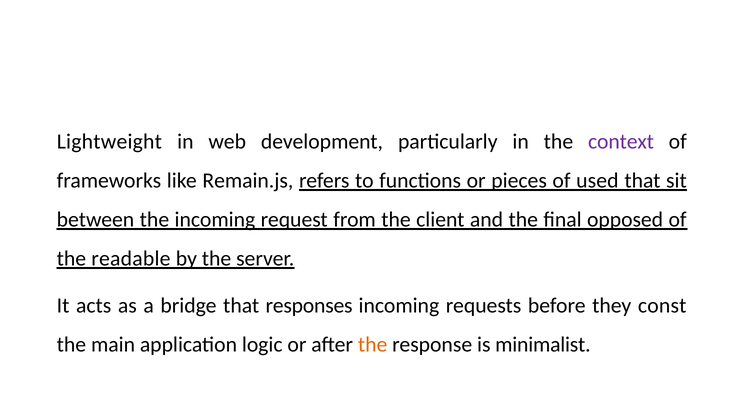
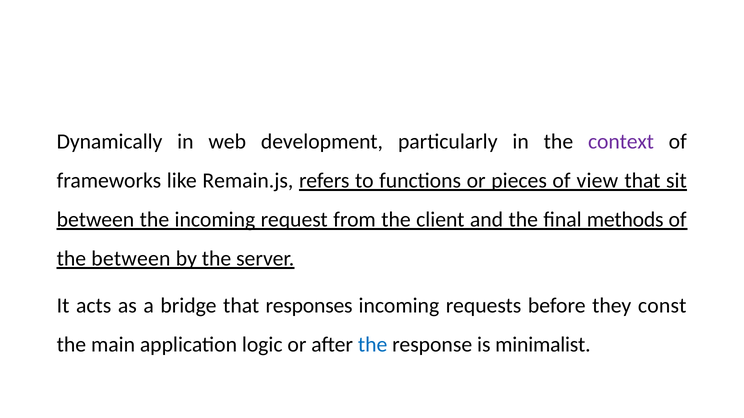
Lightweight: Lightweight -> Dynamically (110, 142)
used: used -> view (597, 181)
opposed: opposed -> methods (625, 220)
the readable: readable -> between (131, 259)
the colour: orange -> blue (373, 345)
